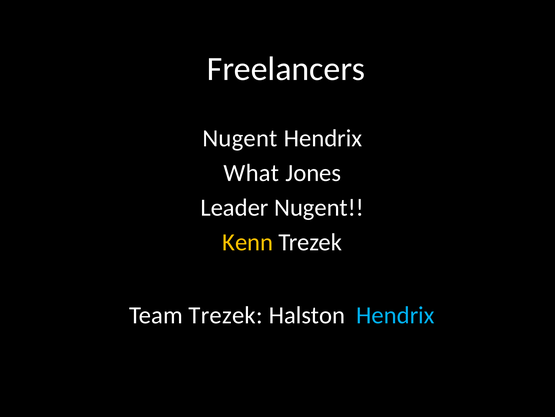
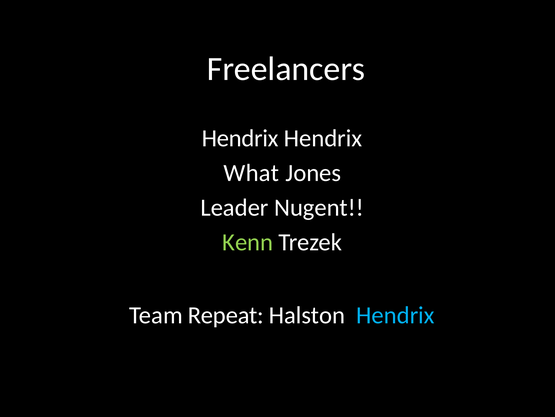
Nugent: Nugent -> Hendrix (240, 138)
Kenn colour: yellow -> light green (248, 242)
Team Trezek: Trezek -> Repeat (226, 315)
